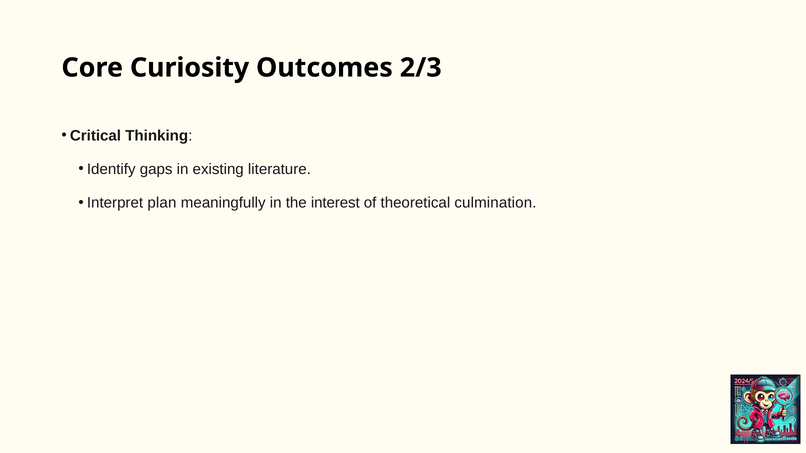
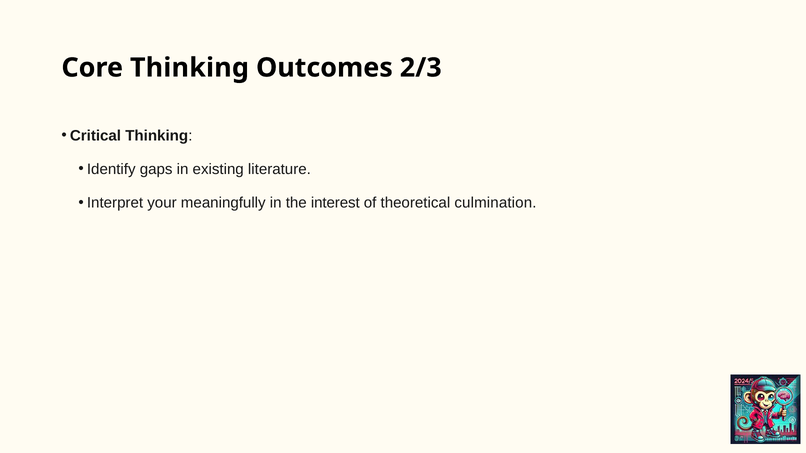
Core Curiosity: Curiosity -> Thinking (189, 68)
plan: plan -> your (162, 203)
